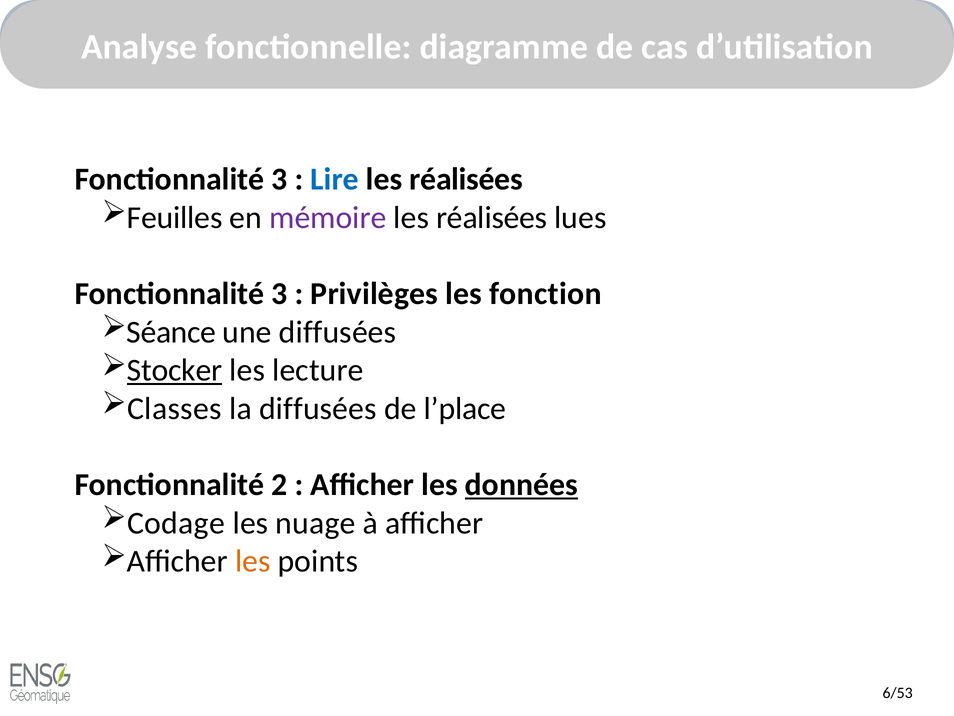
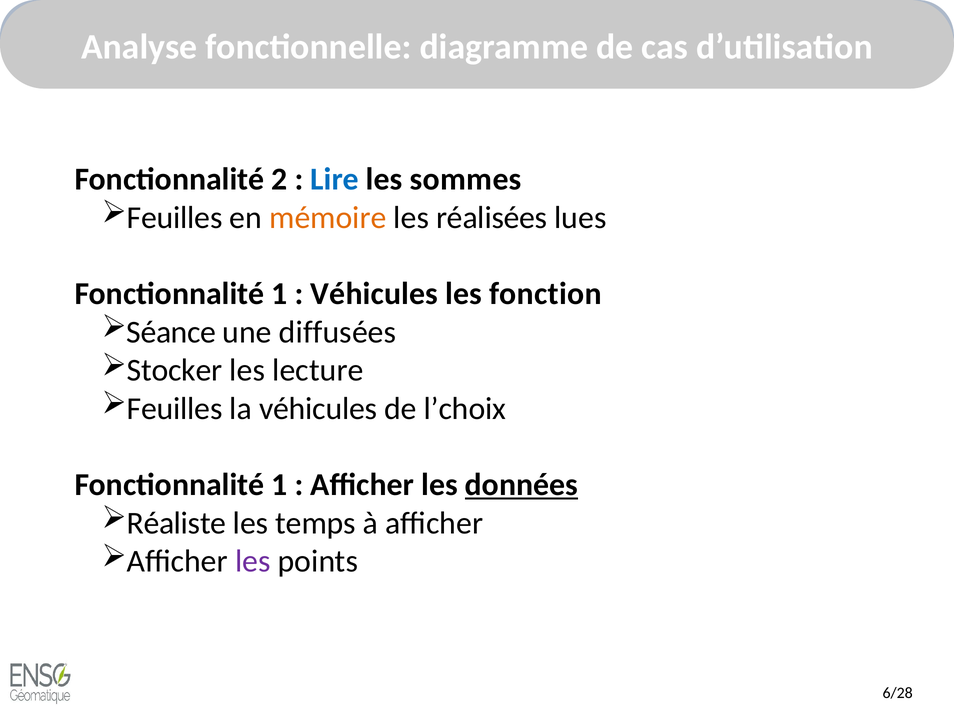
3: 3 -> 2 (279, 179)
réalisées: réalisées -> sommes (466, 179)
mémoire colour: purple -> orange (328, 217)
3: 3 -> 1 (279, 294)
Privilèges: Privilèges -> Véhicules (374, 294)
Stocker underline: present -> none (175, 370)
Classes: Classes -> Feuilles (175, 408)
la diffusées: diffusées -> véhicules (318, 408)
l’place: l’place -> l’choix (465, 408)
2: 2 -> 1 (279, 485)
Codage: Codage -> Réaliste (176, 523)
nuage: nuage -> temps (316, 523)
les colour: orange -> purple (253, 561)
6/53: 6/53 -> 6/28 (898, 693)
